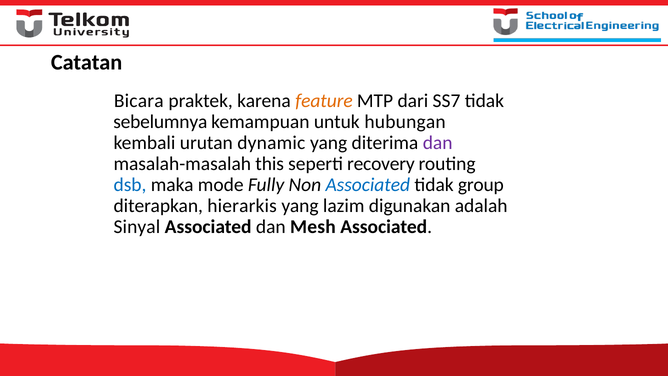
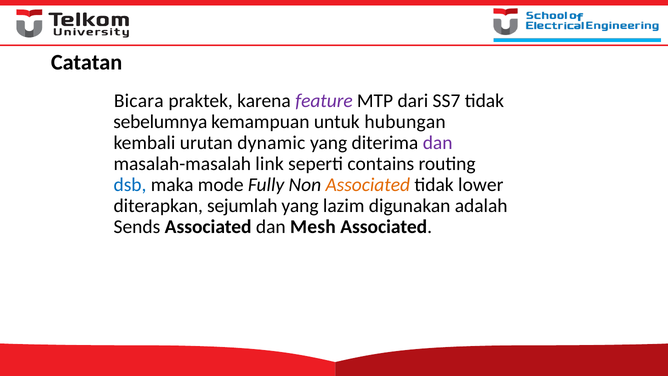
feature colour: orange -> purple (324, 101)
this: this -> link (270, 164)
recovery: recovery -> contains (381, 164)
Associated colour: blue -> orange (368, 185)
group: group -> lower (481, 185)
hierarkis: hierarkis -> sejumlah (242, 206)
Sinyal: Sinyal -> Sends (137, 227)
